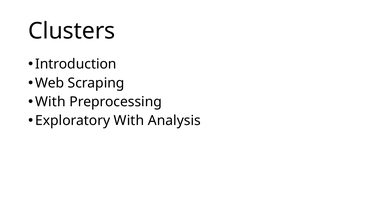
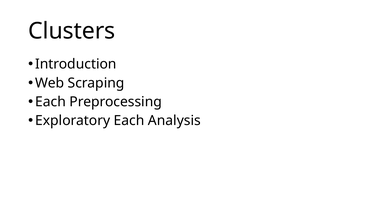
With: With -> Each (50, 102)
Exploratory With: With -> Each (129, 121)
